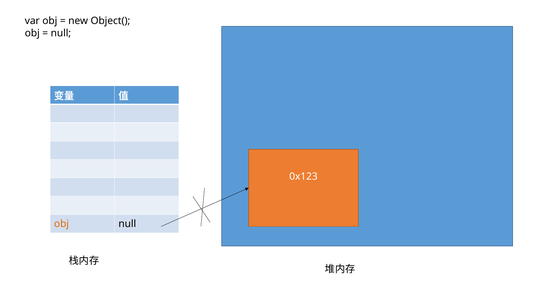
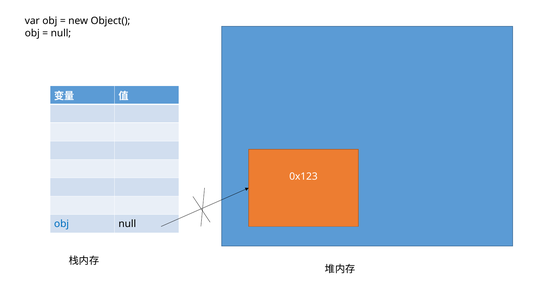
obj colour: orange -> blue (62, 224)
